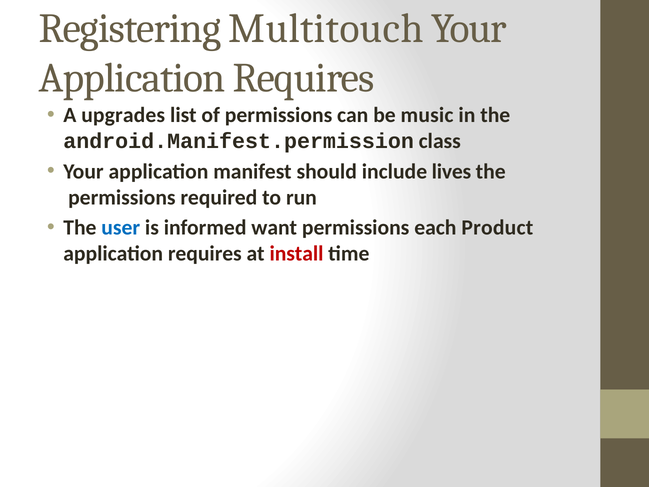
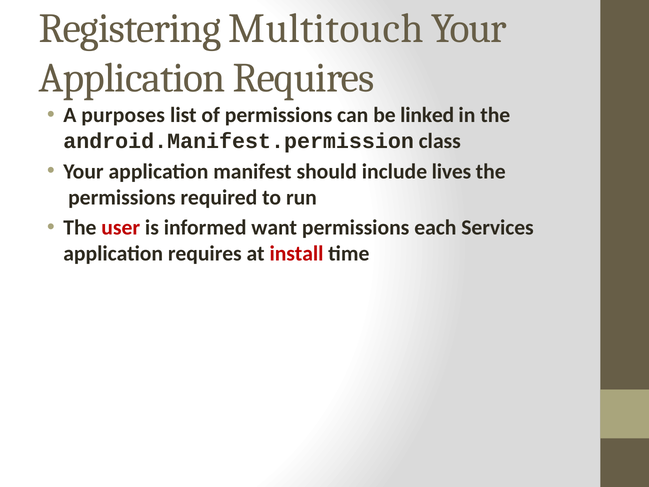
upgrades: upgrades -> purposes (123, 115)
music: music -> linked (427, 115)
user colour: blue -> red (121, 228)
Product: Product -> Services (498, 228)
